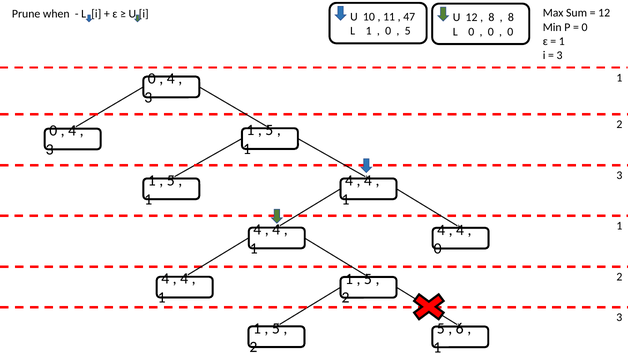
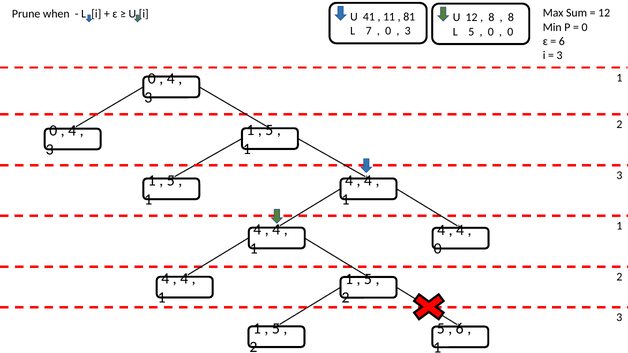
10: 10 -> 41 (369, 17)
47: 47 -> 81 (409, 17)
L 1: 1 -> 7 (369, 31)
5: 5 -> 3 (408, 31)
L 0: 0 -> 5 (471, 32)
1: 1 -> 6 (562, 41)
